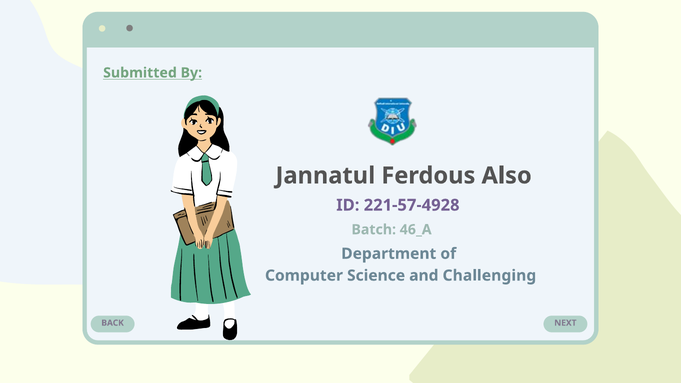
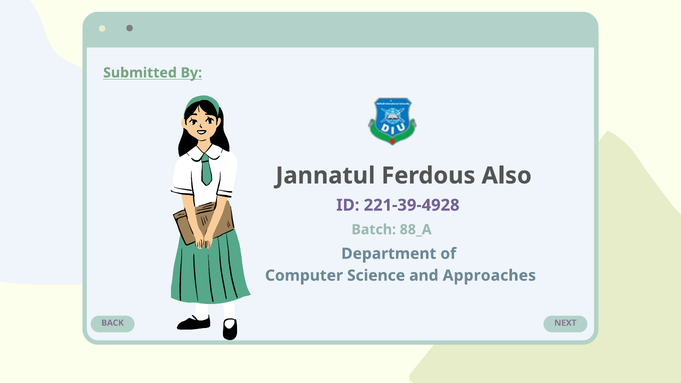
221-57-4928: 221-57-4928 -> 221-39-4928 (412, 205)
46_A: 46_A -> 88_A (416, 230)
Challenging: Challenging -> Approaches (489, 276)
